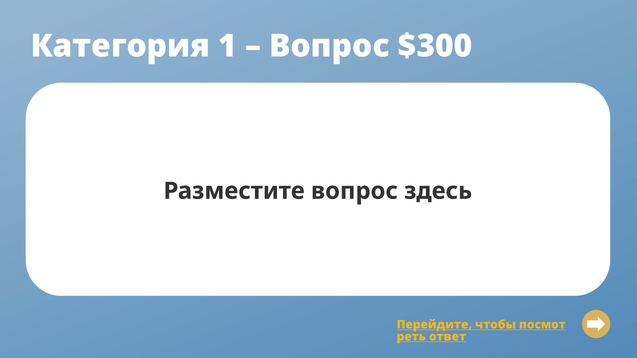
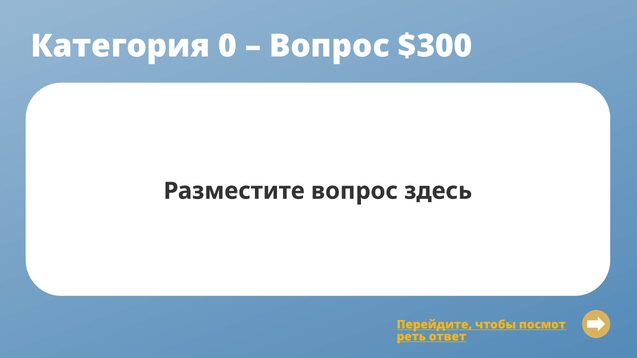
1: 1 -> 0 (228, 46)
